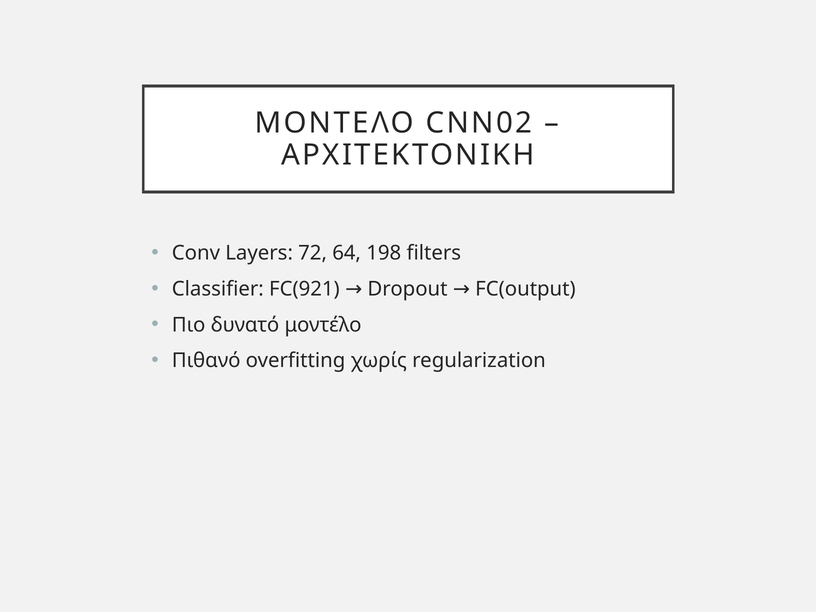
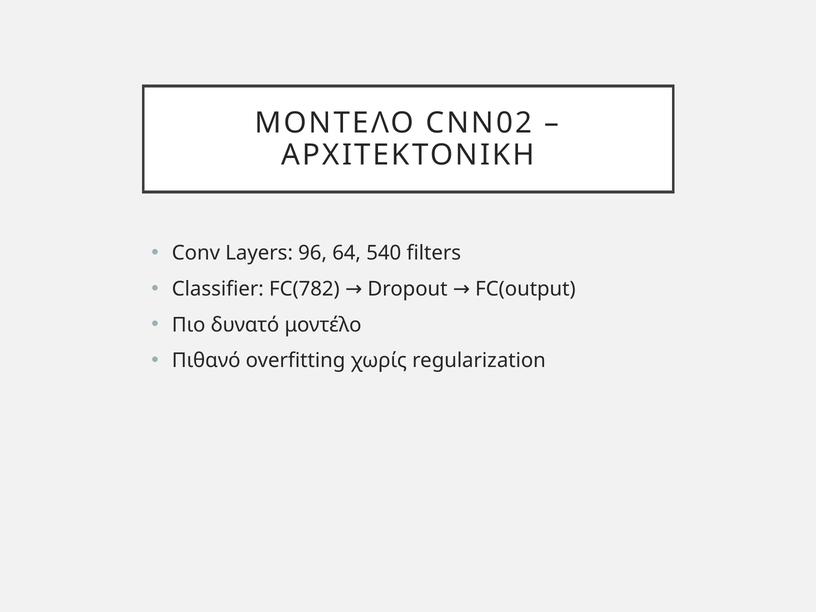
72: 72 -> 96 (313, 253)
198: 198 -> 540 (384, 253)
FC(921: FC(921 -> FC(782 (304, 289)
